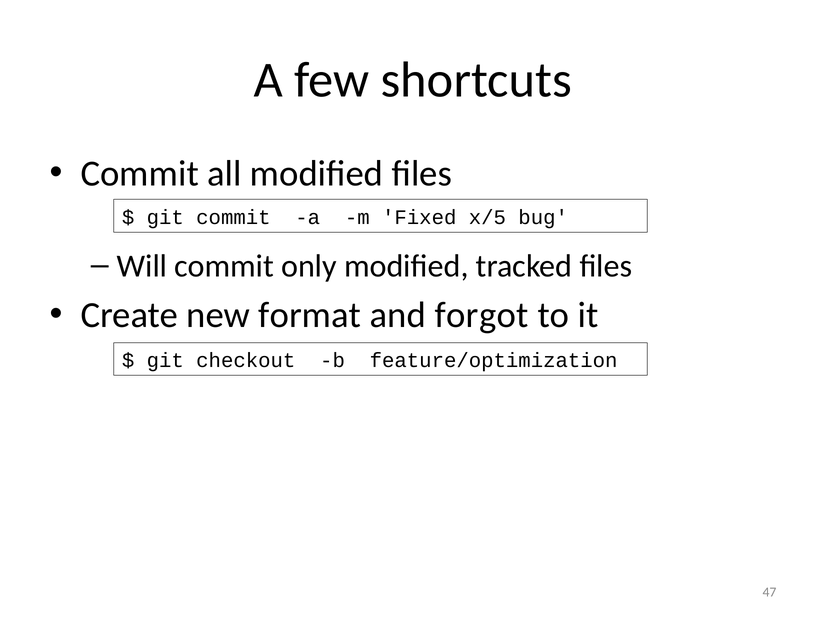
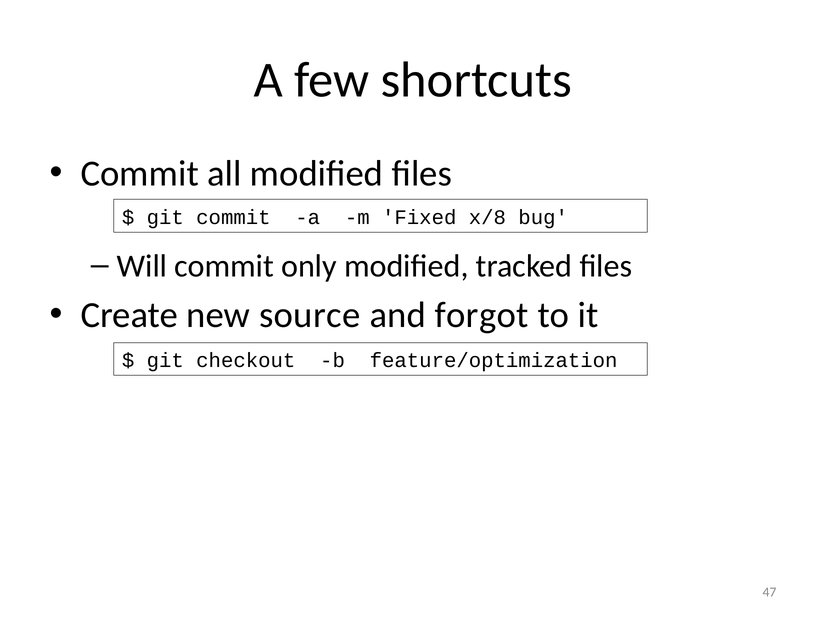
x/5: x/5 -> x/8 (487, 217)
format: format -> source (310, 315)
